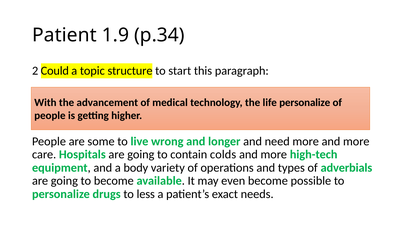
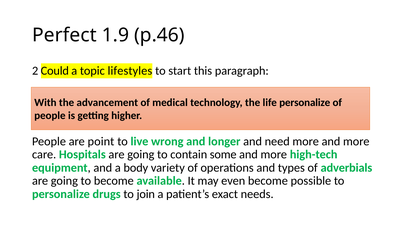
Patient: Patient -> Perfect (64, 35)
p.34: p.34 -> p.46 (159, 35)
structure: structure -> lifestyles (130, 71)
some: some -> point (101, 141)
colds: colds -> some (223, 155)
less: less -> join (146, 194)
